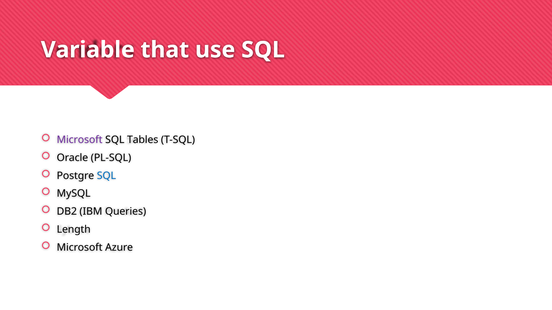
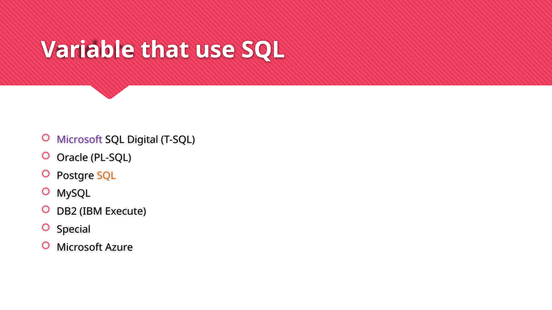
Tables: Tables -> Digital (143, 140)
SQL colour: blue -> orange (106, 176)
Queries: Queries -> Execute (126, 212)
Length: Length -> Special (74, 230)
